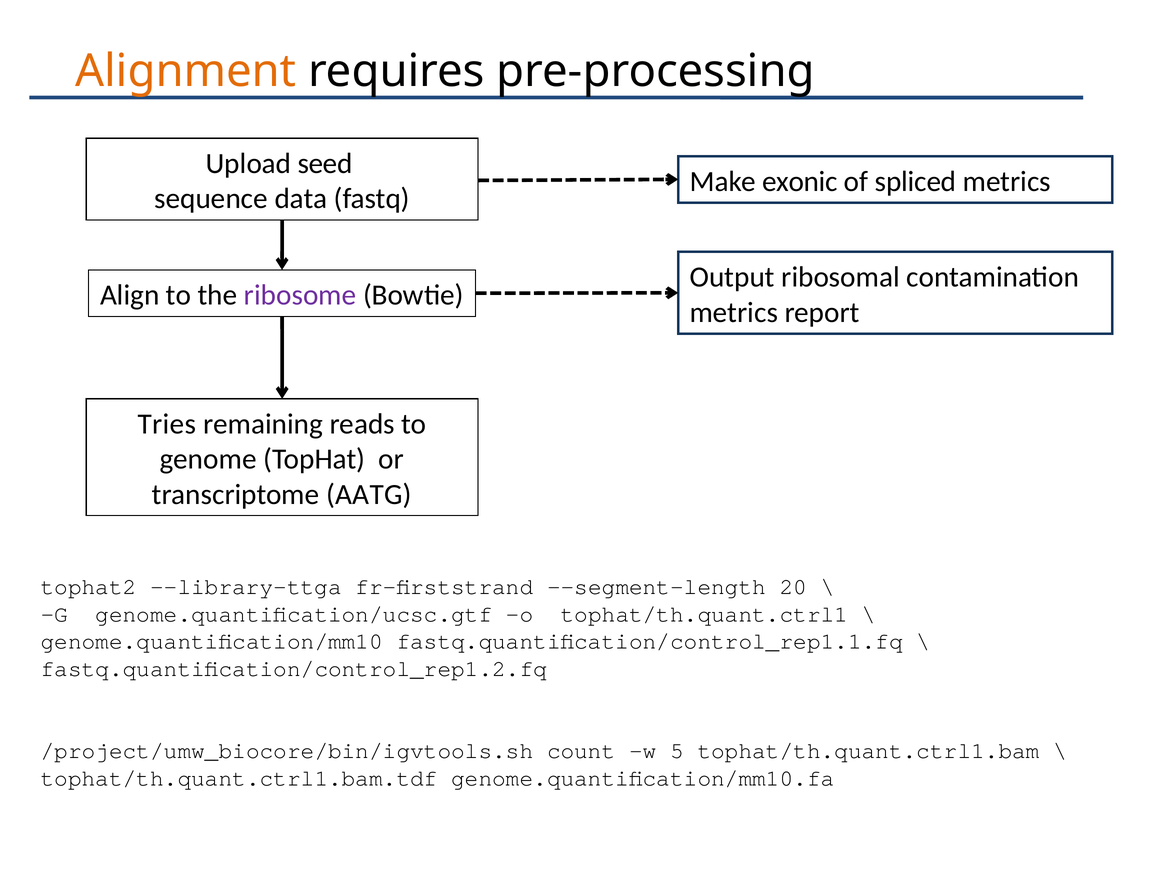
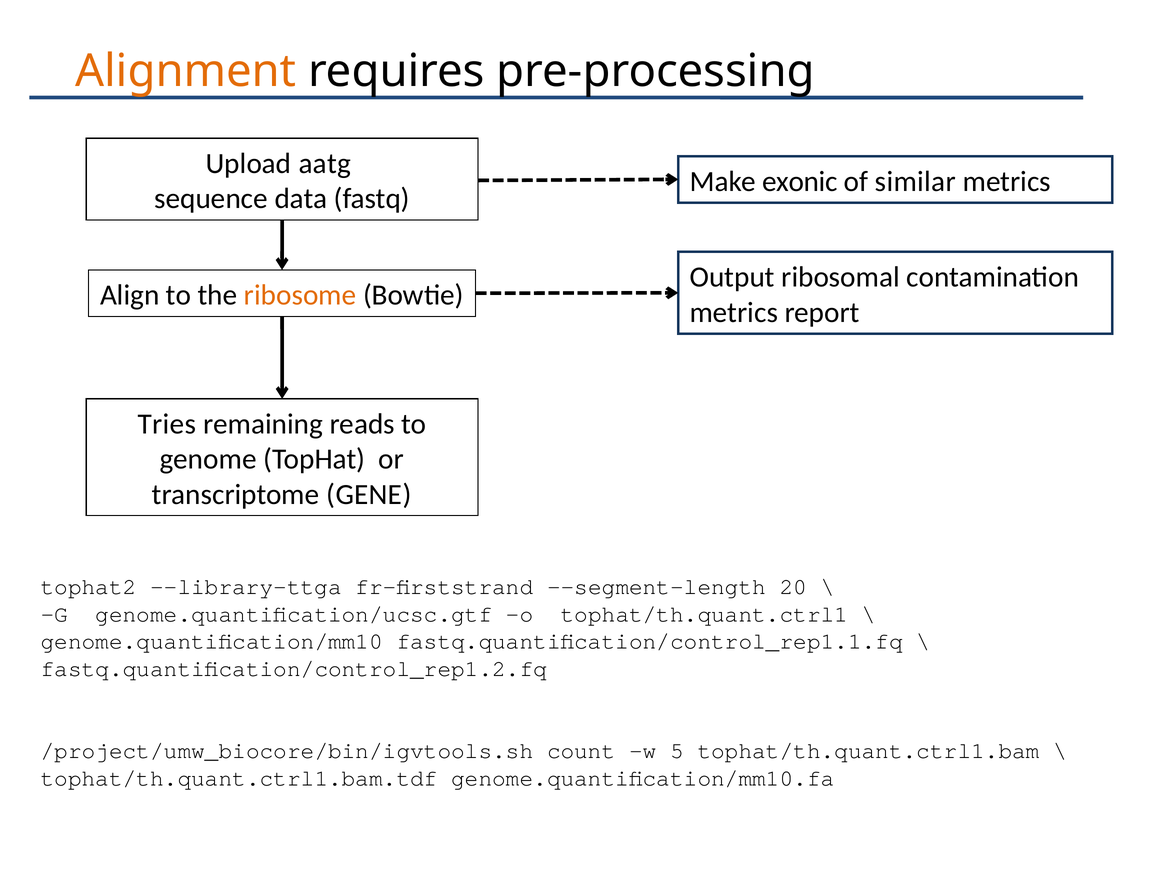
seed: seed -> aatg (325, 164)
spliced: spliced -> similar (915, 181)
ribosome colour: purple -> orange (300, 295)
AATG: AATG -> GENE (369, 495)
